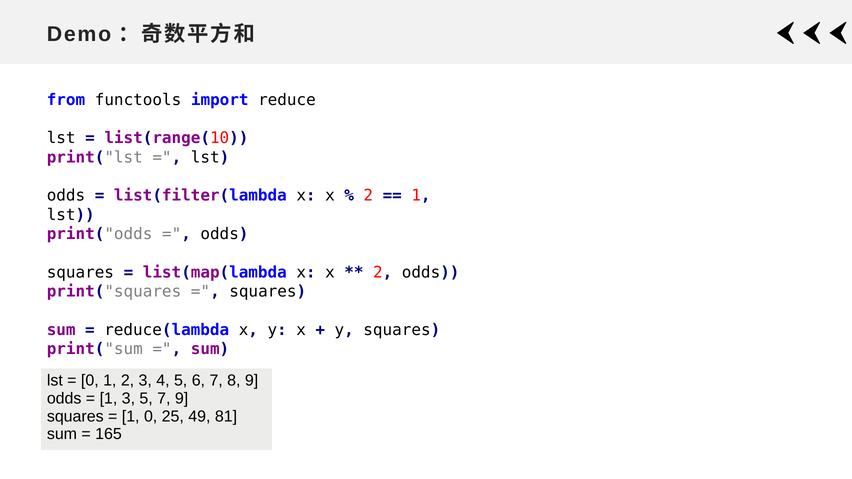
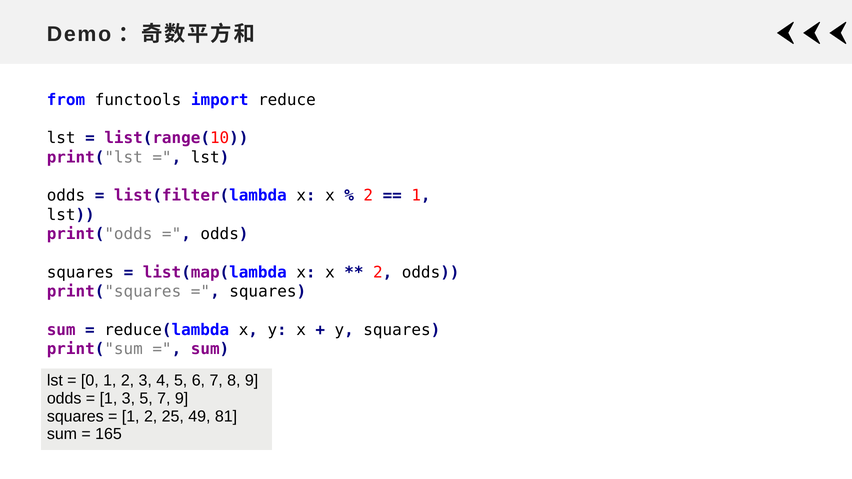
0: 0 -> 2 (151, 417)
